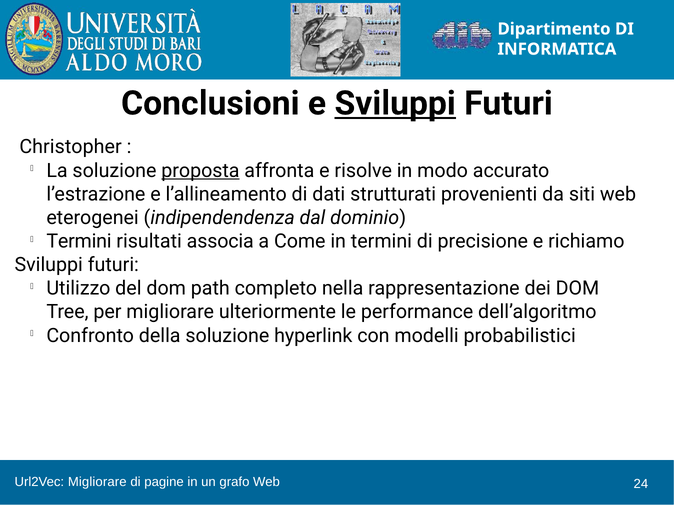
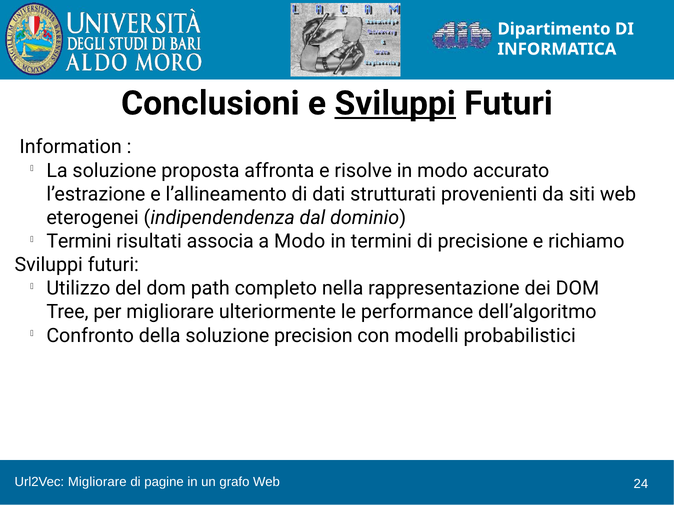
Christopher: Christopher -> Information (71, 147)
proposta underline: present -> none (200, 171)
a Come: Come -> Modo (300, 242)
hyperlink: hyperlink -> precision (313, 336)
